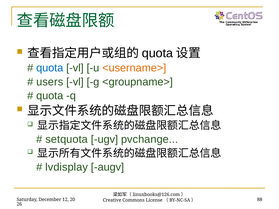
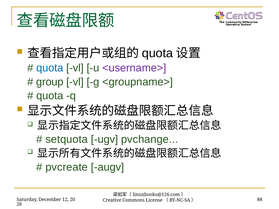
<username> colour: orange -> purple (134, 68)
users: users -> group (50, 82)
lvdisplay: lvdisplay -> pvcreate (67, 167)
